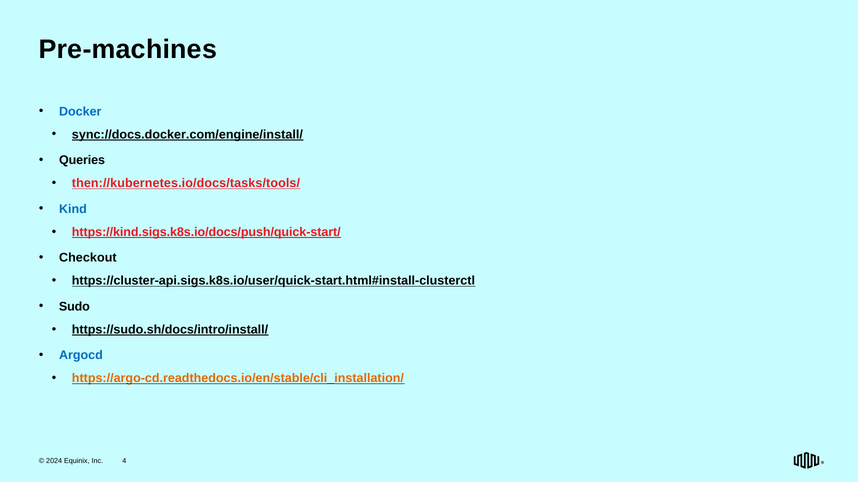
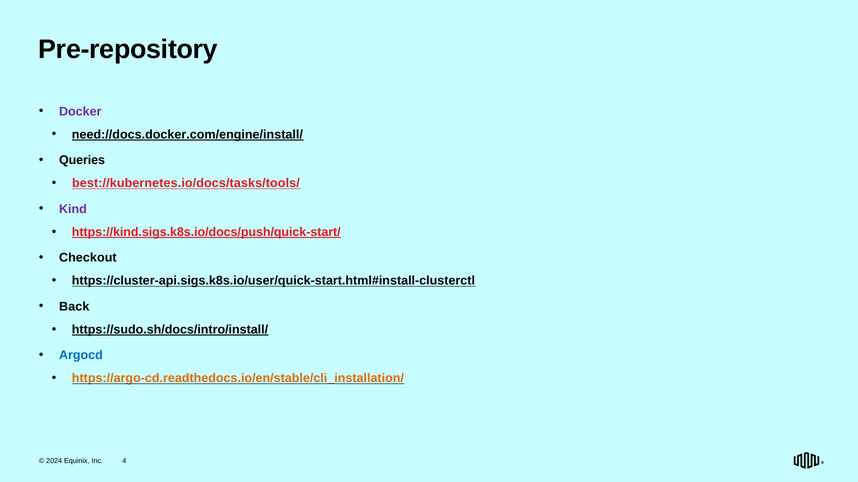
Pre-machines: Pre-machines -> Pre-repository (128, 50)
Docker colour: blue -> purple (80, 112)
sync://docs.docker.com/engine/install/: sync://docs.docker.com/engine/install/ -> need://docs.docker.com/engine/install/ (187, 135)
then://kubernetes.io/docs/tasks/tools/: then://kubernetes.io/docs/tasks/tools/ -> best://kubernetes.io/docs/tasks/tools/ (186, 184)
Kind colour: blue -> purple (73, 209)
Sudo: Sudo -> Back (74, 307)
